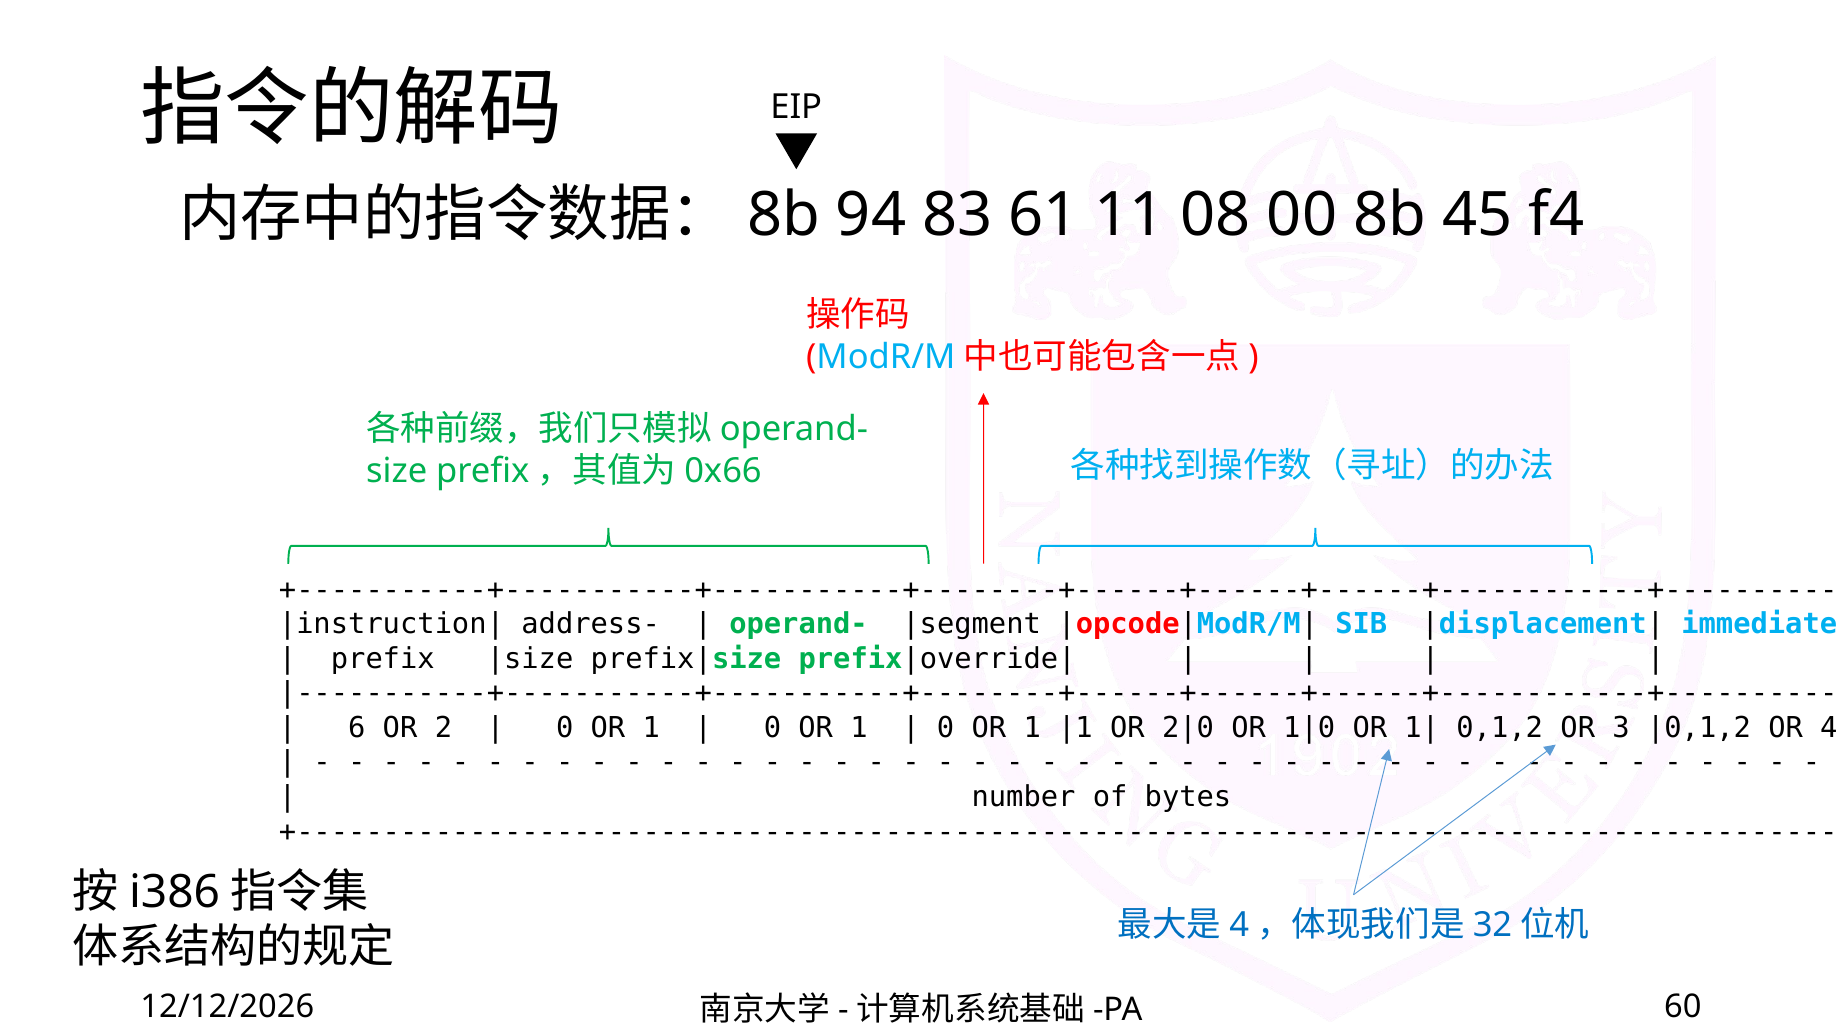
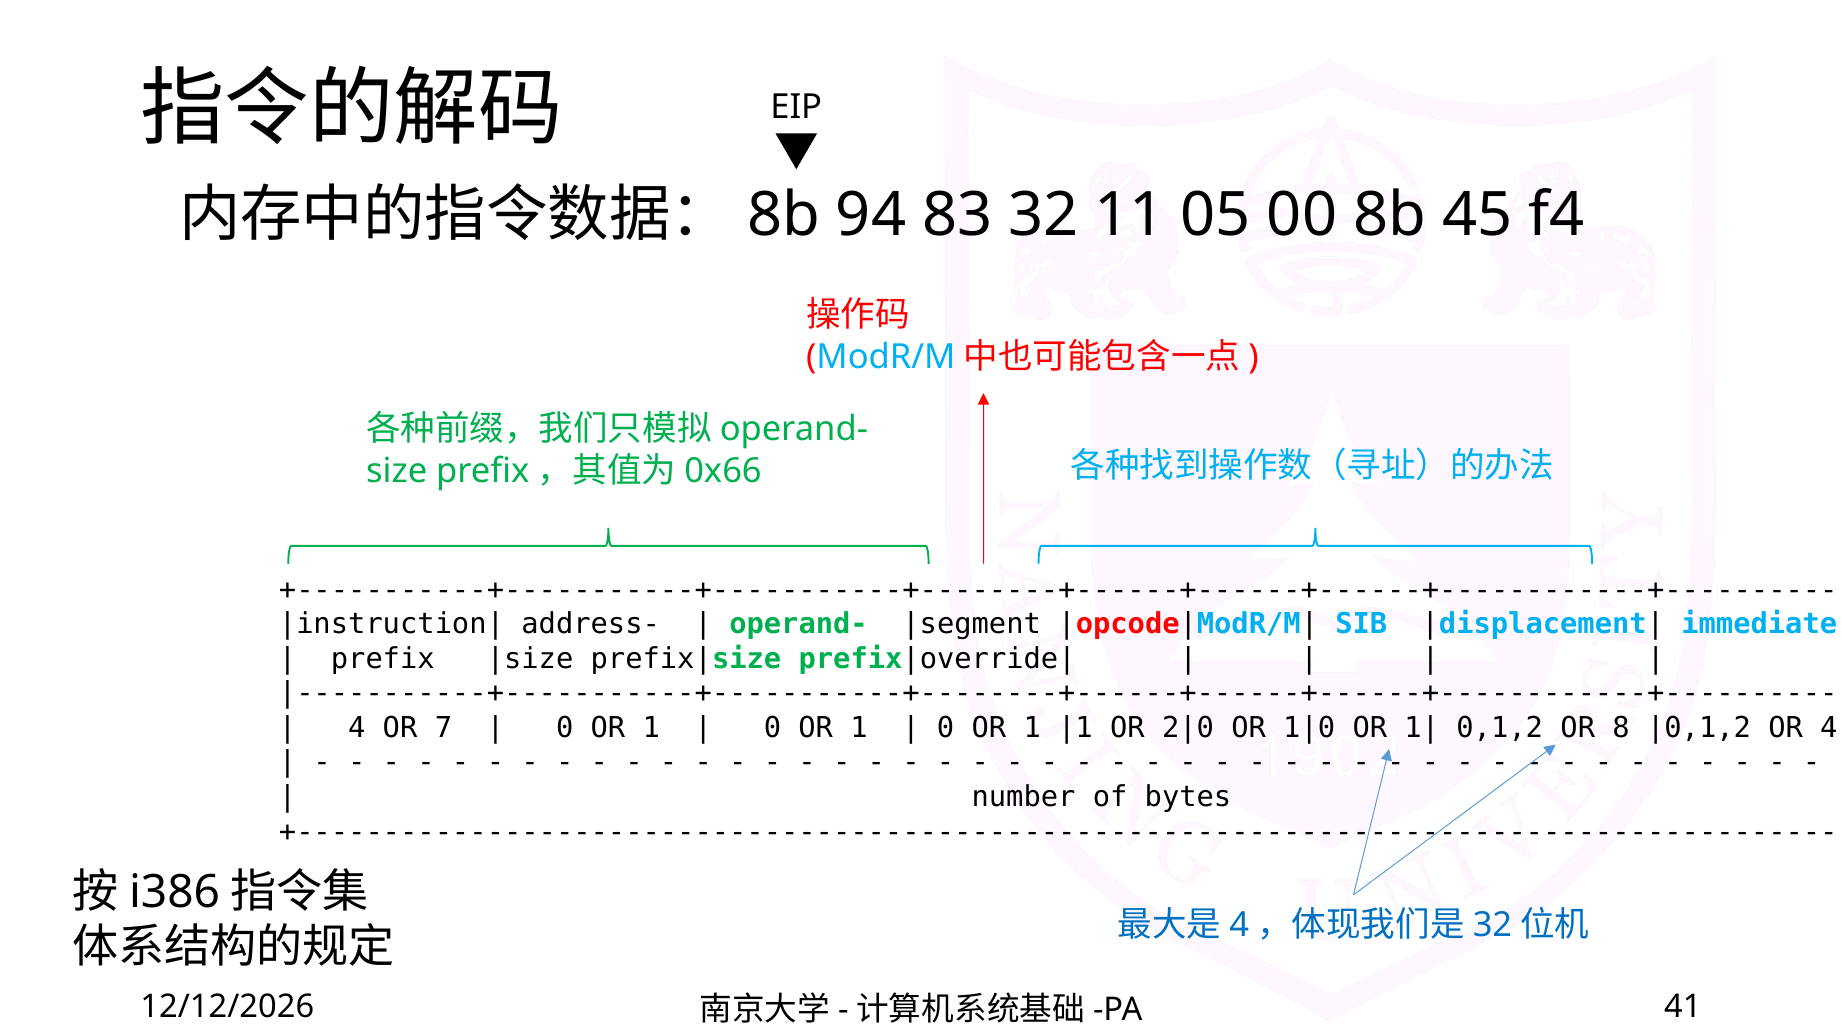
61: 61 -> 32 (1044, 215)
08: 08 -> 05 (1216, 215)
6: 6 -> 4 (357, 728)
2: 2 -> 7 (443, 728)
3: 3 -> 8 (1621, 728)
60: 60 -> 41 (1683, 1007)
